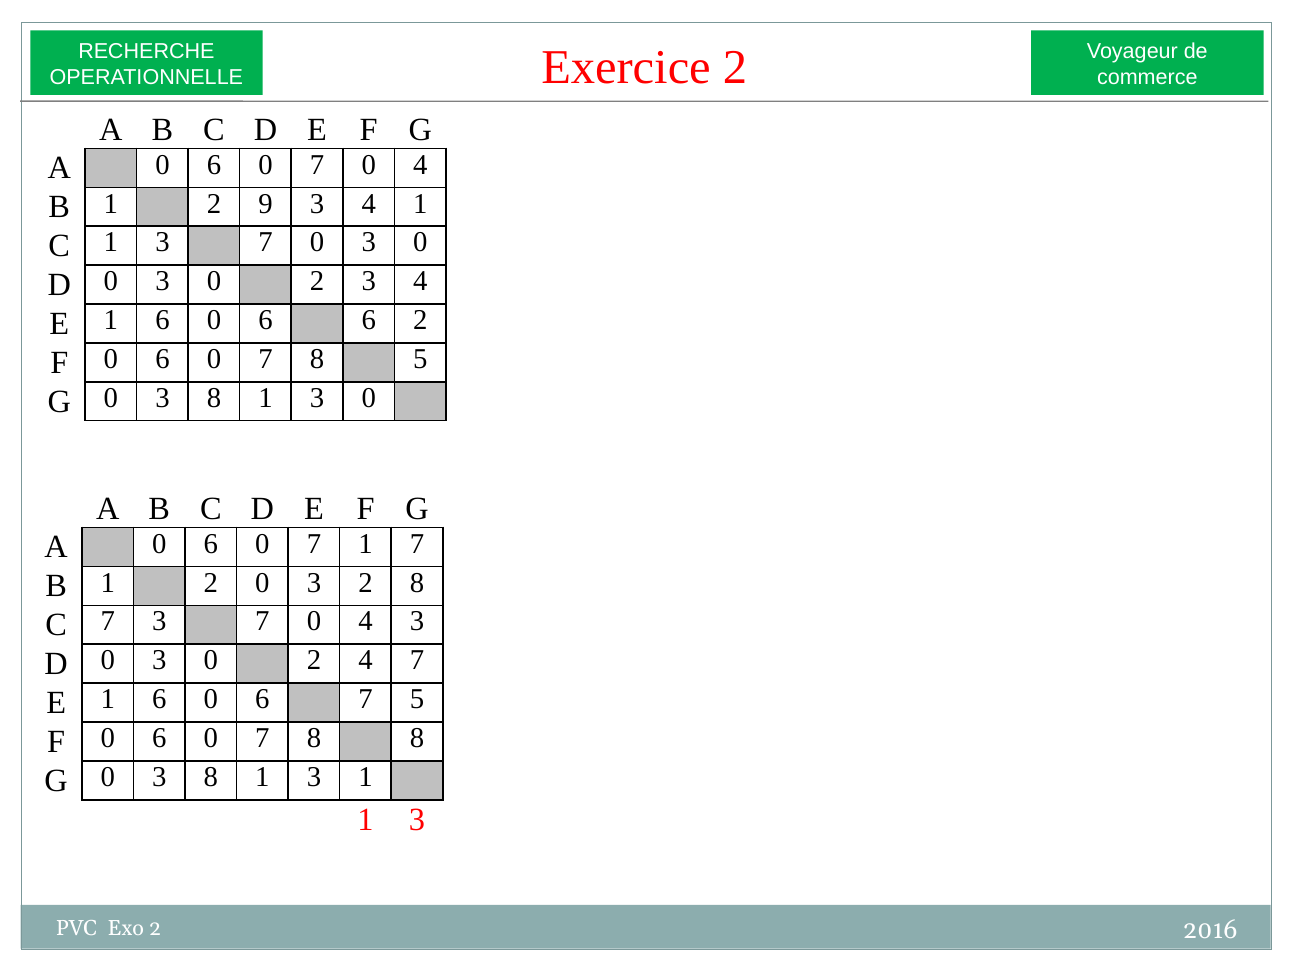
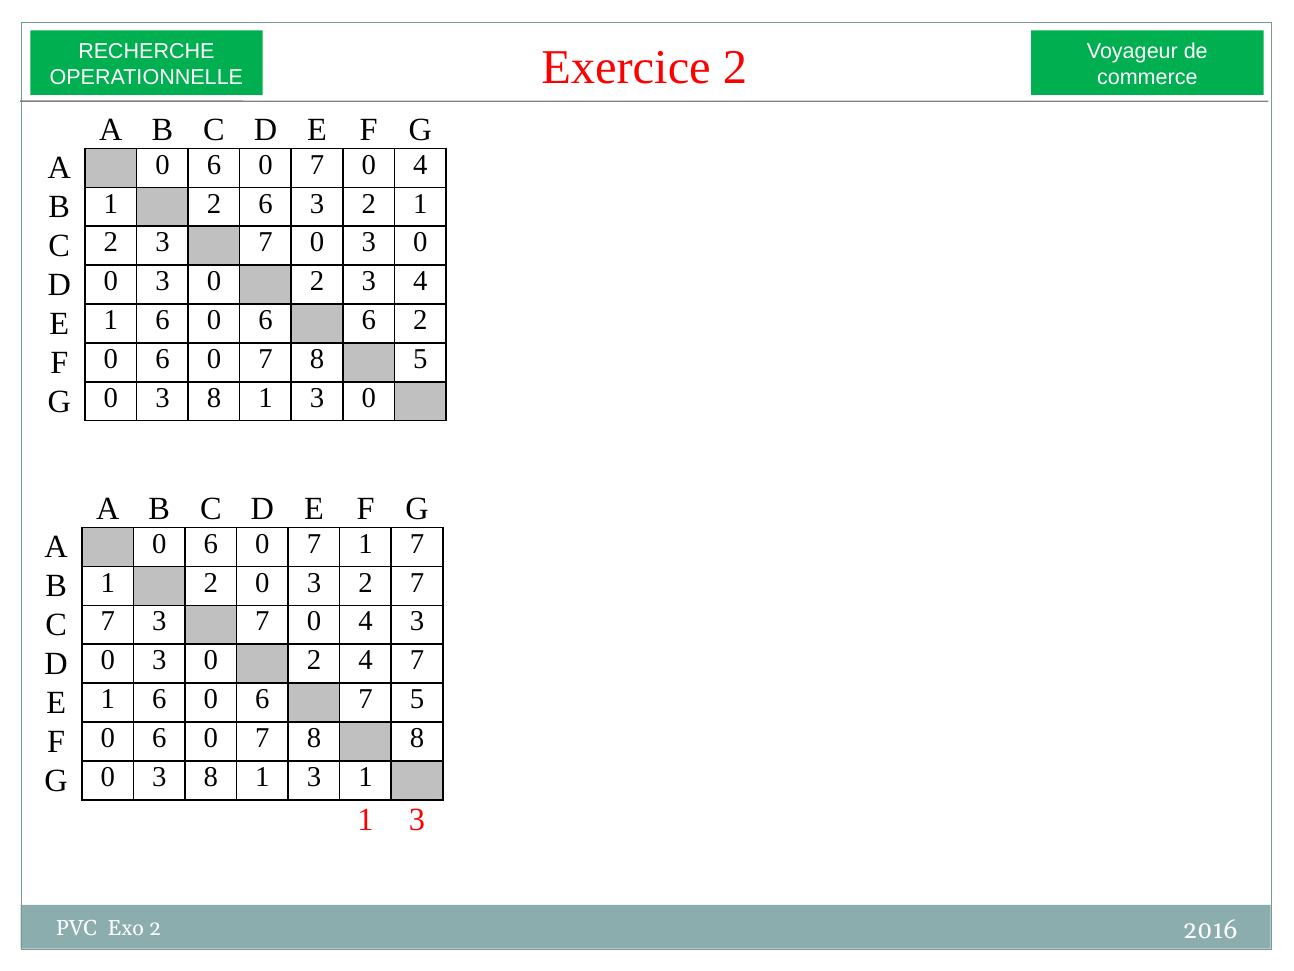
2 9: 9 -> 6 (266, 203)
4: 4 -> 2 (369, 203)
C 1: 1 -> 2 (111, 242)
2 8: 8 -> 7 (417, 582)
